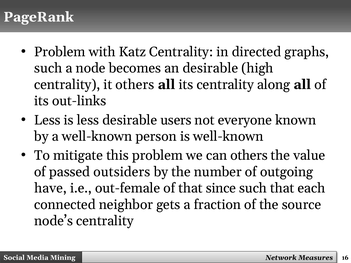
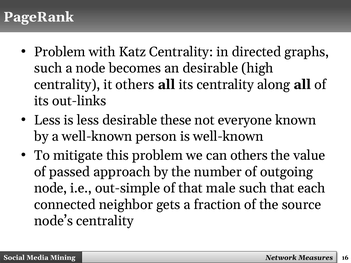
users: users -> these (176, 120)
outsiders: outsiders -> approach (122, 172)
have: have -> node (51, 188)
out-female: out-female -> out-simple (128, 188)
since: since -> male (221, 188)
